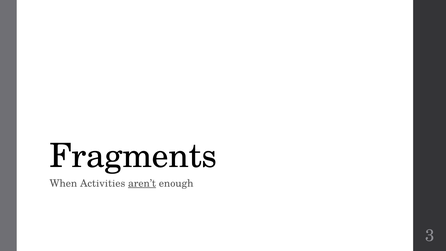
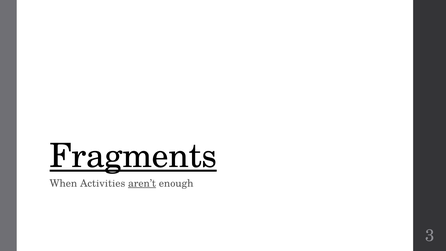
Fragments underline: none -> present (133, 156)
